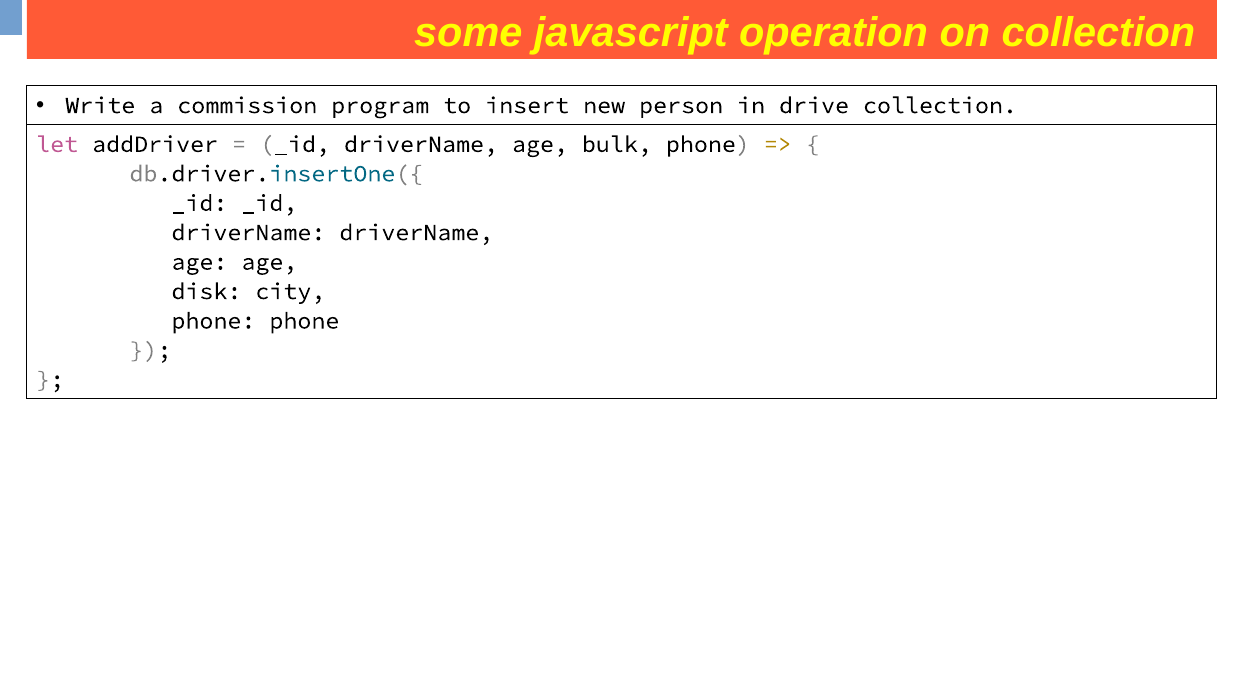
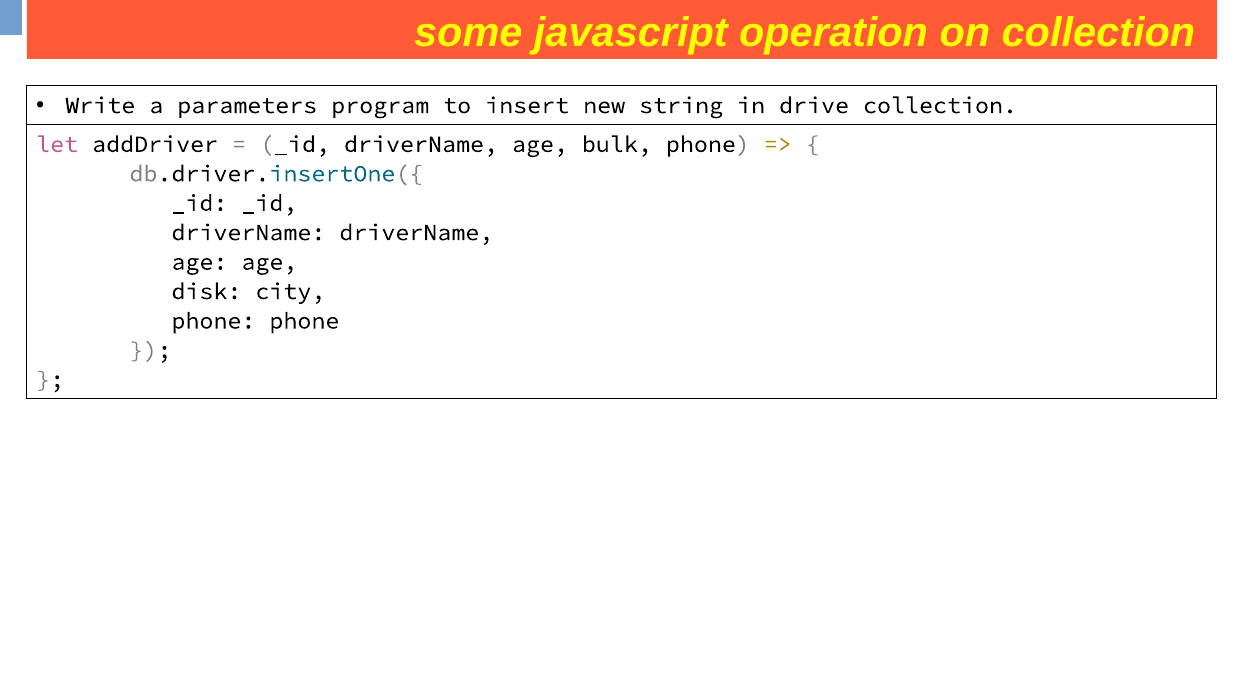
commission: commission -> parameters (247, 105)
person: person -> string (681, 105)
